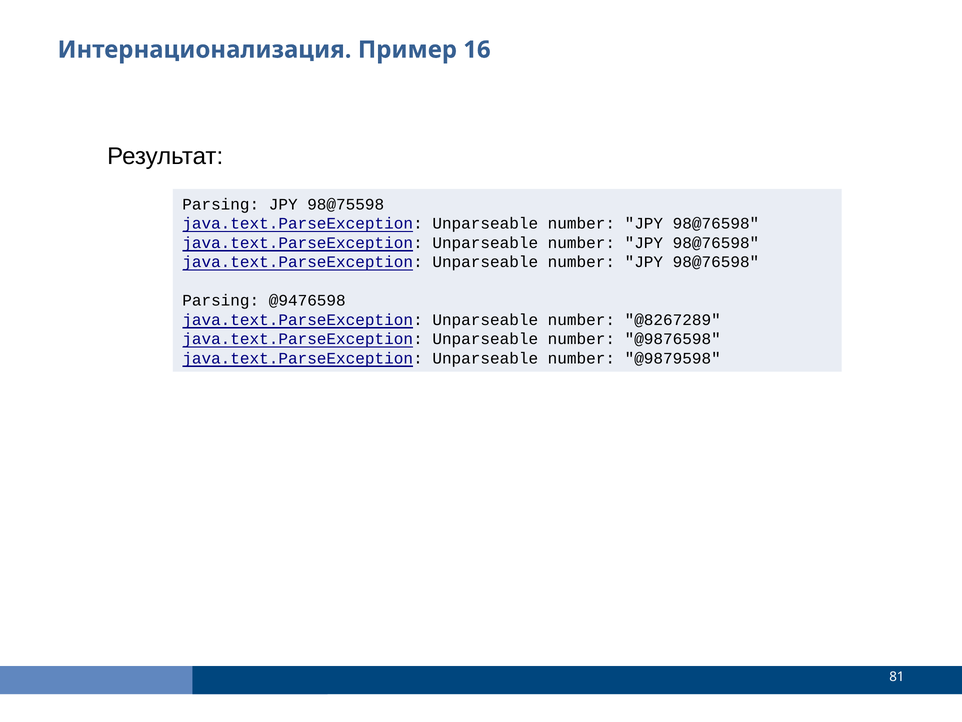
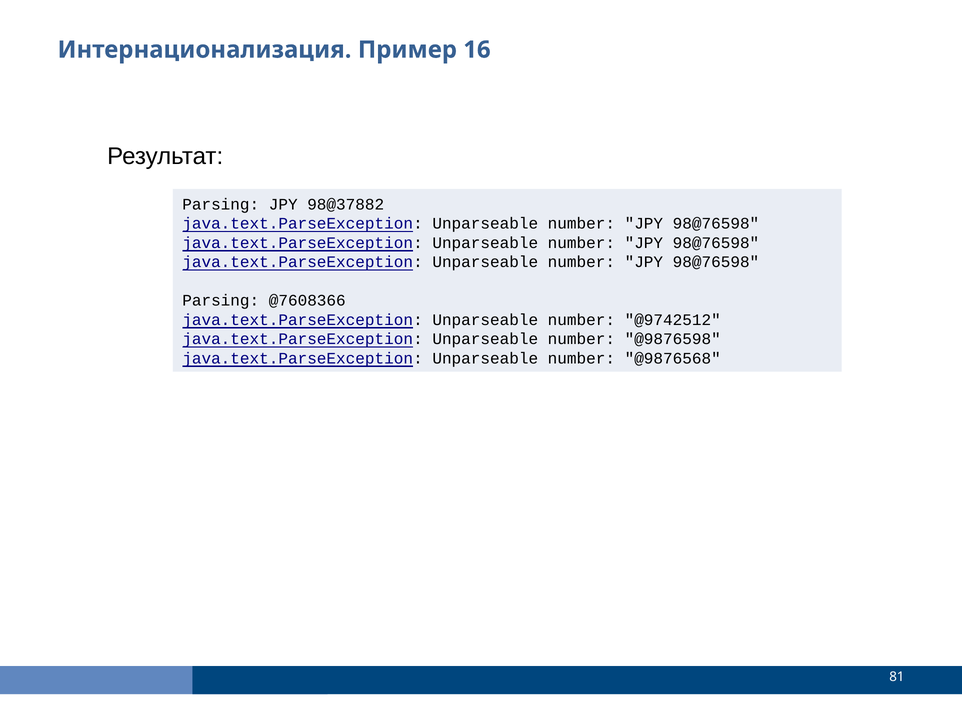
98@75598: 98@75598 -> 98@37882 (346, 204)
@9476598: @9476598 -> @7608366 (307, 300)
@8267289: @8267289 -> @9742512 (673, 320)
@9879598: @9879598 -> @9876568 (673, 358)
